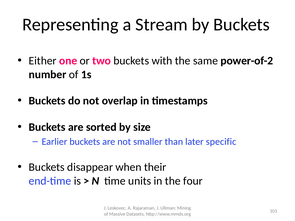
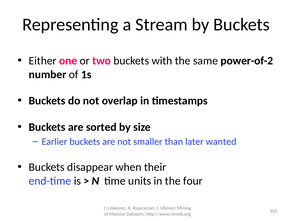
specific: specific -> wanted (221, 142)
